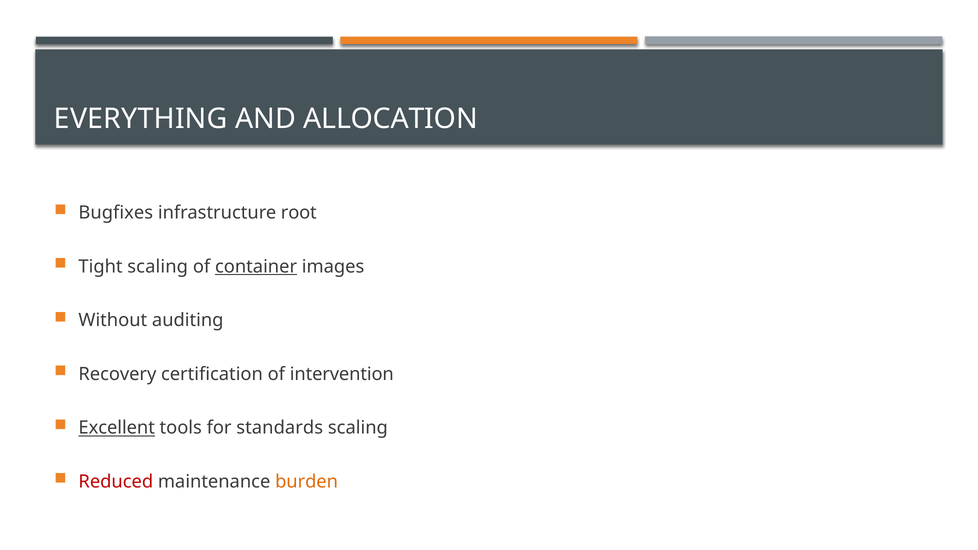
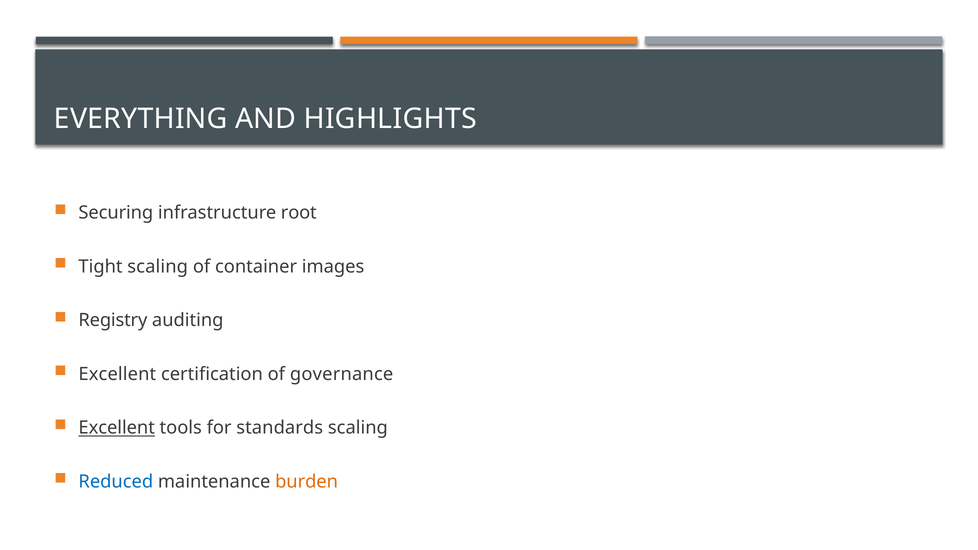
ALLOCATION: ALLOCATION -> HIGHLIGHTS (390, 119)
Bugfixes: Bugfixes -> Securing (116, 213)
container underline: present -> none (256, 267)
Without: Without -> Registry (113, 320)
Recovery: Recovery -> Excellent (117, 374)
intervention: intervention -> governance (342, 374)
Reduced colour: red -> blue (116, 482)
